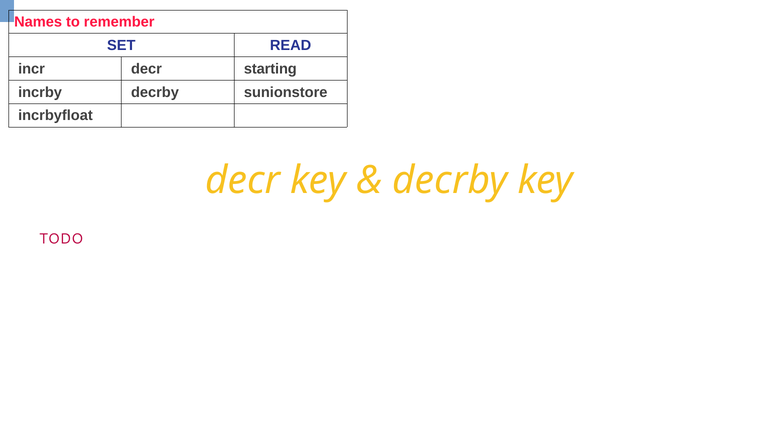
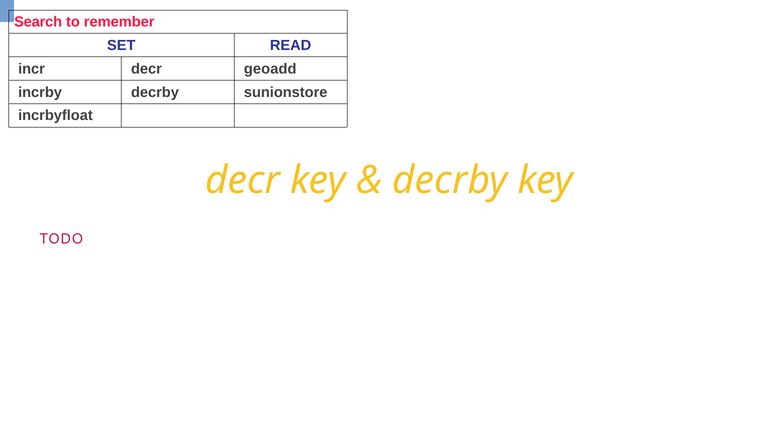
Names: Names -> Search (38, 22)
starting: starting -> geoadd (270, 69)
